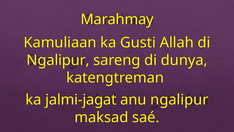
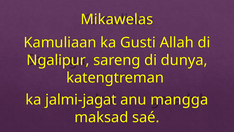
Marahmay: Marahmay -> Mikawelas (117, 19)
anu ngalipur: ngalipur -> mangga (179, 99)
